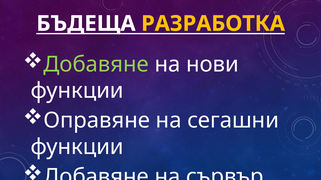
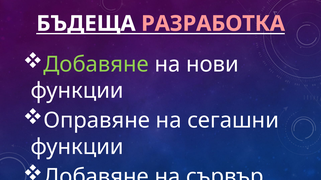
РАЗРАБОТКА colour: yellow -> pink (213, 24)
